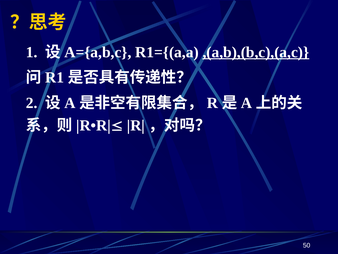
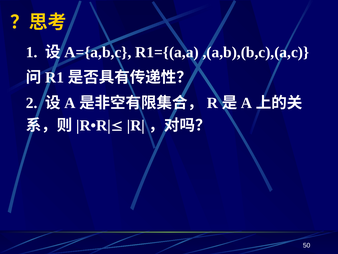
,(a,b),(b,c),(a,c underline: present -> none (256, 52)
